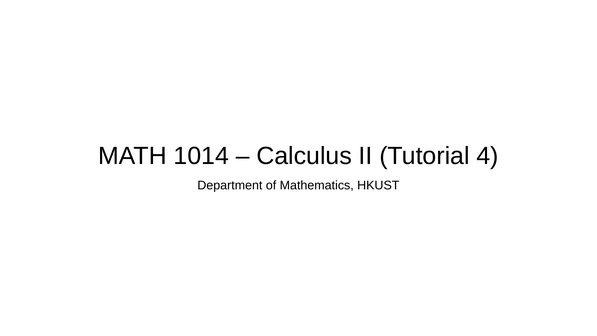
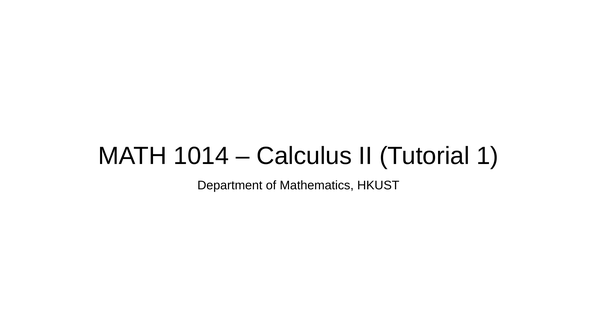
4: 4 -> 1 (487, 156)
